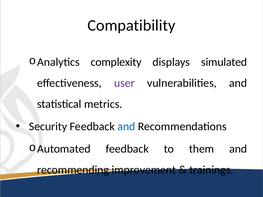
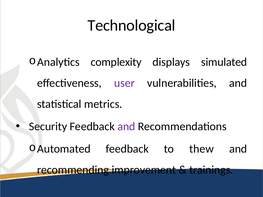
Compatibility: Compatibility -> Technological (132, 25)
and colour: blue -> purple (126, 127)
them: them -> thew (202, 149)
